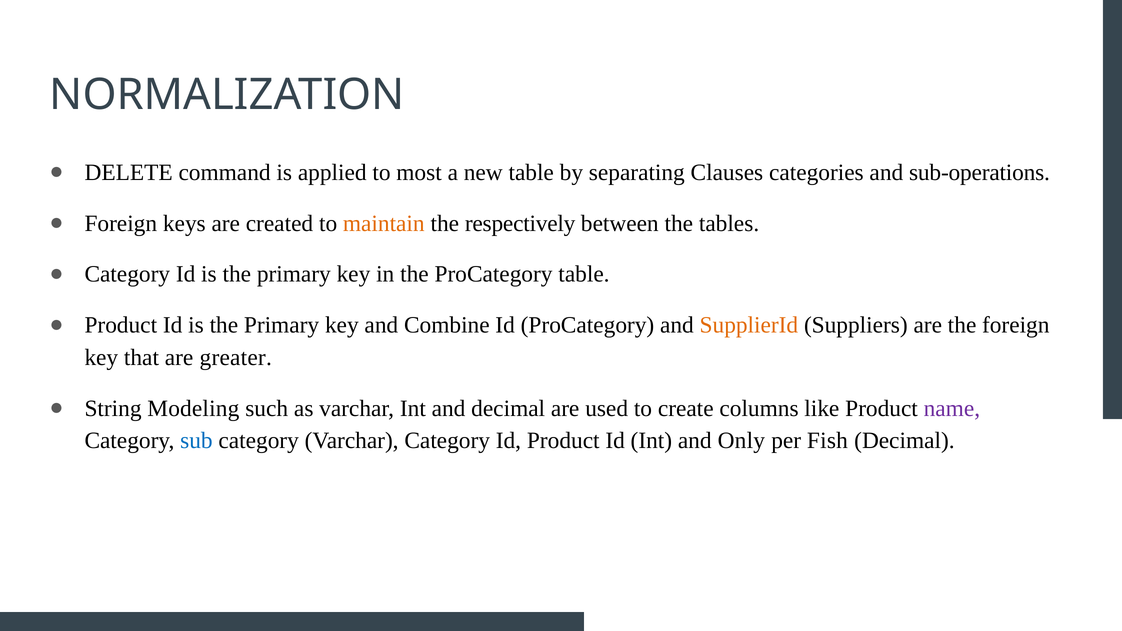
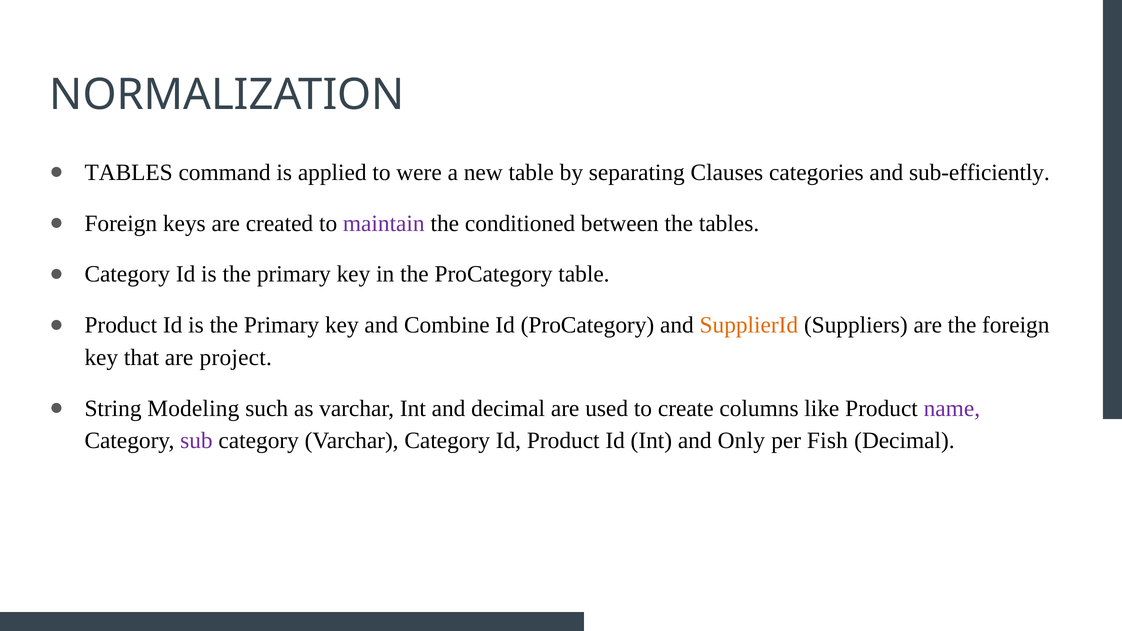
DELETE: DELETE -> TABLES (129, 172)
most: most -> were (419, 172)
sub-operations: sub-operations -> sub-efficiently (979, 172)
maintain colour: orange -> purple (384, 223)
respectively: respectively -> conditioned (520, 223)
greater: greater -> project (236, 358)
sub colour: blue -> purple (196, 441)
